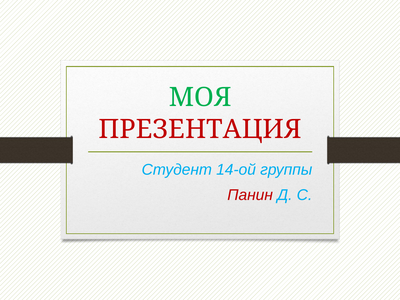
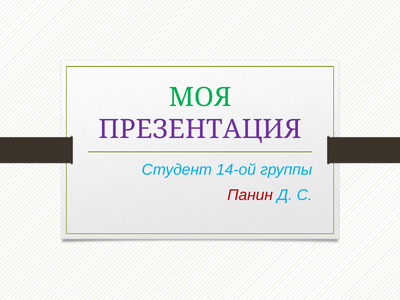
ПРЕЗЕНТАЦИЯ colour: red -> purple (200, 129)
